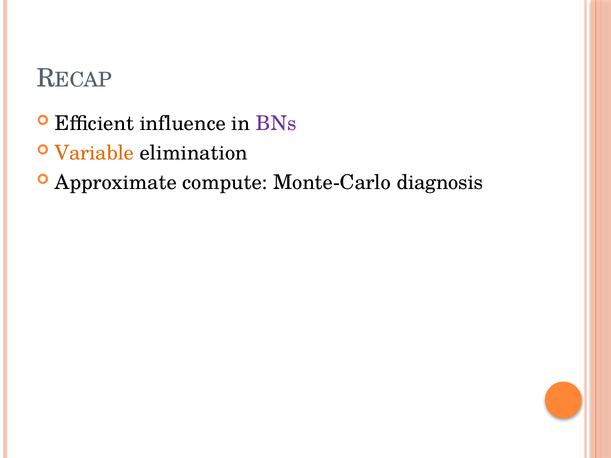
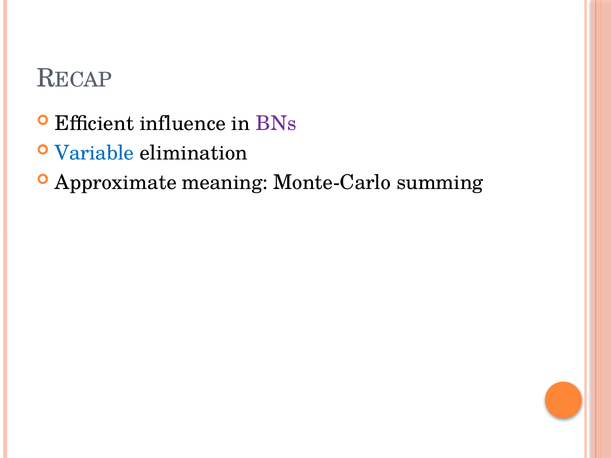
Variable colour: orange -> blue (94, 153)
compute: compute -> meaning (225, 183)
diagnosis: diagnosis -> summing (440, 183)
